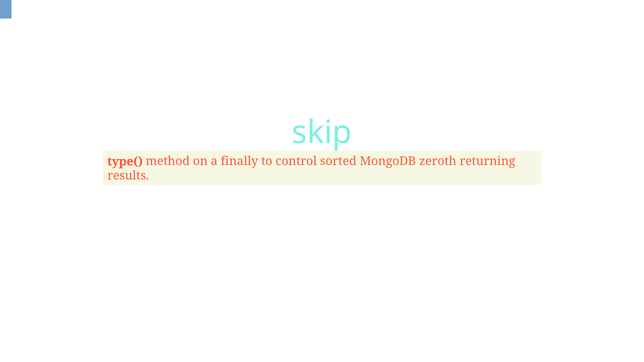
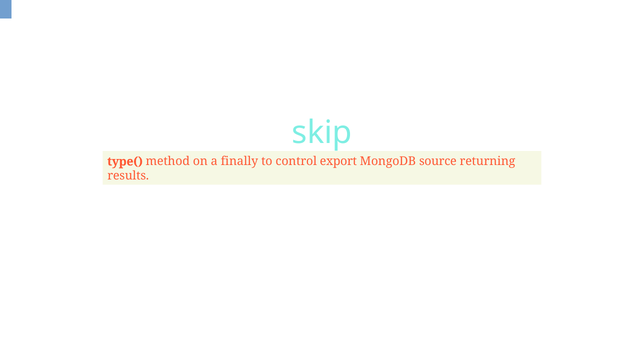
sorted: sorted -> export (338, 162)
zeroth: zeroth -> source (438, 162)
